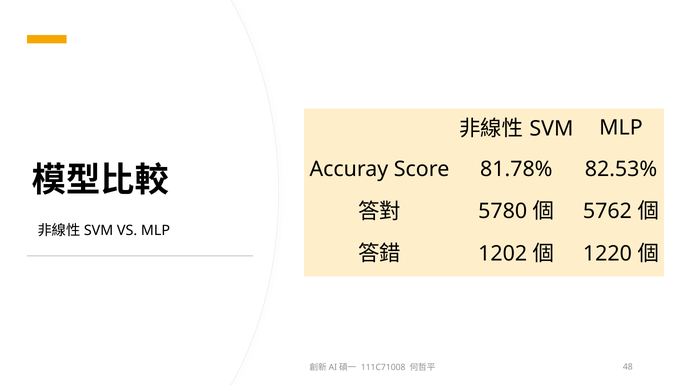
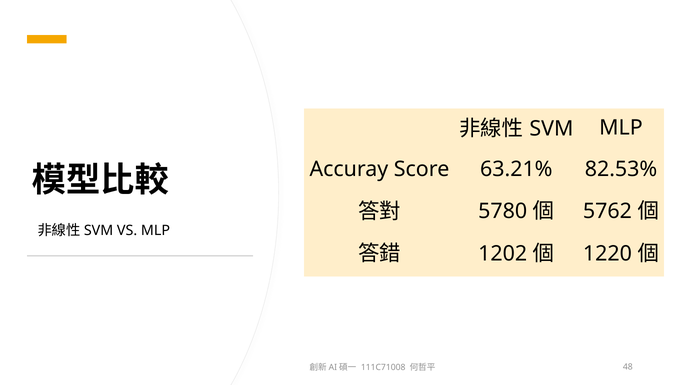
81.78%: 81.78% -> 63.21% (516, 169)
